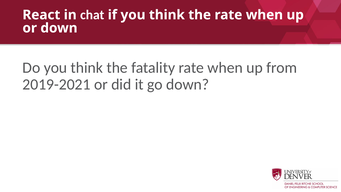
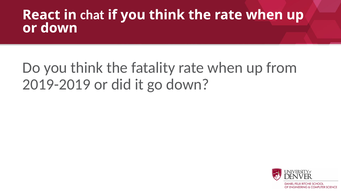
2019-2021: 2019-2021 -> 2019-2019 (57, 84)
